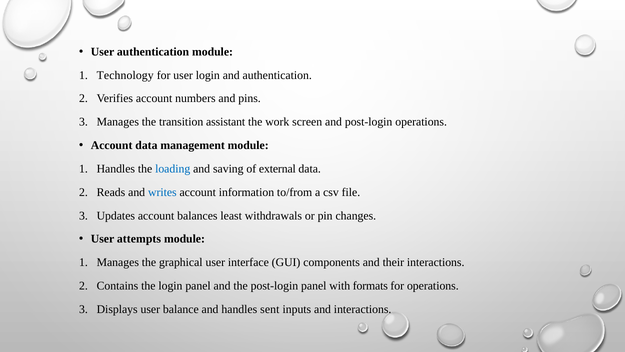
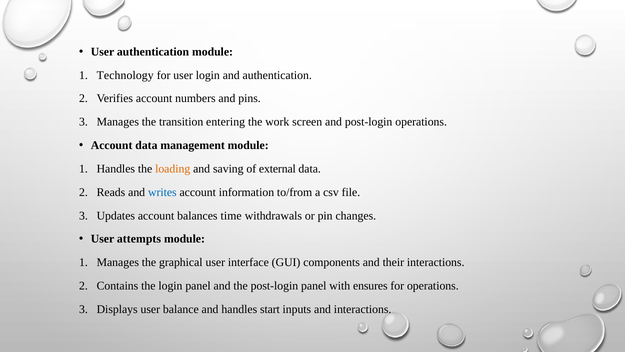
assistant: assistant -> entering (226, 122)
loading colour: blue -> orange (173, 169)
least: least -> time (231, 215)
formats: formats -> ensures (370, 286)
sent: sent -> start (270, 309)
